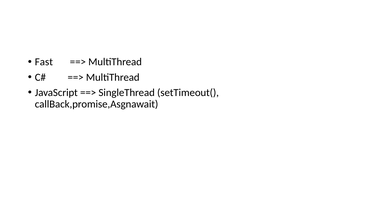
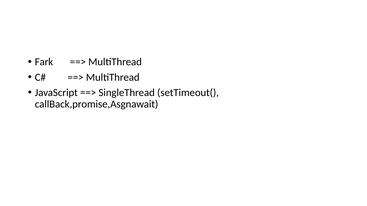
Fast: Fast -> Fark (44, 62)
